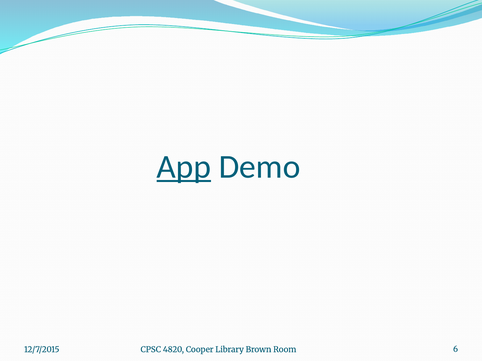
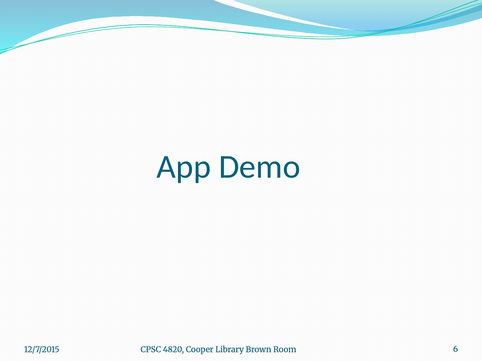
App underline: present -> none (184, 167)
